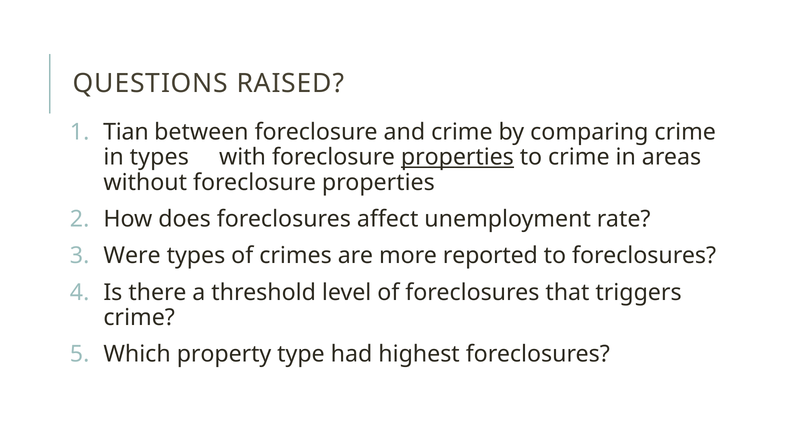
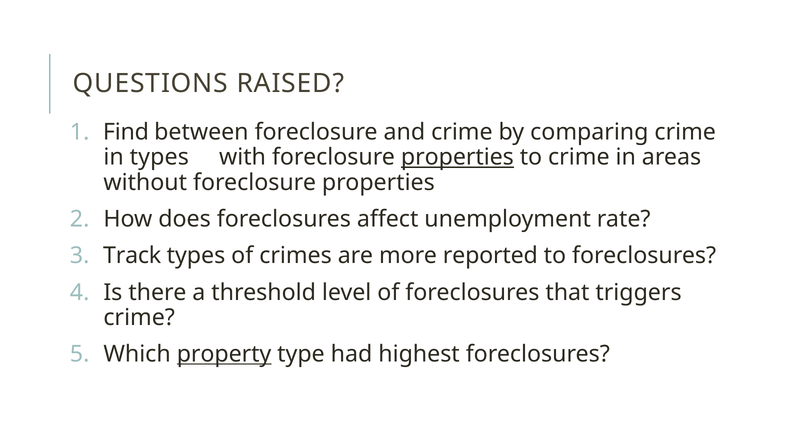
Tian: Tian -> Find (126, 132)
Were: Were -> Track (132, 256)
property underline: none -> present (224, 354)
